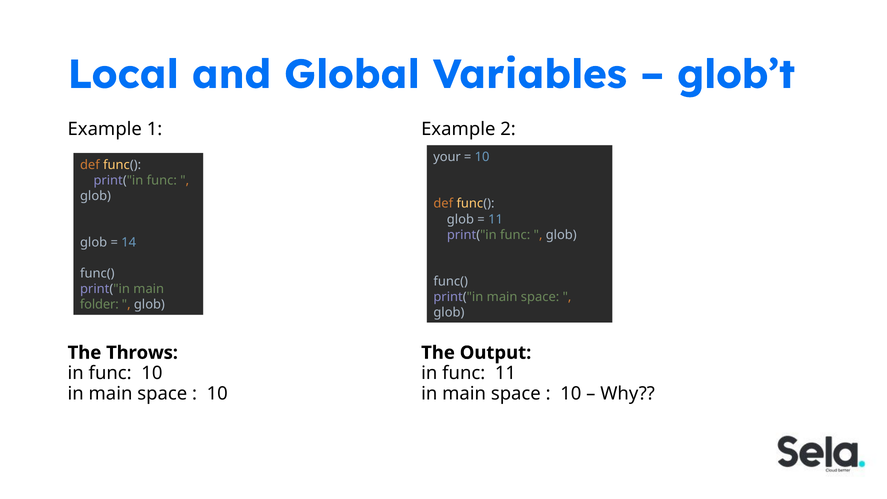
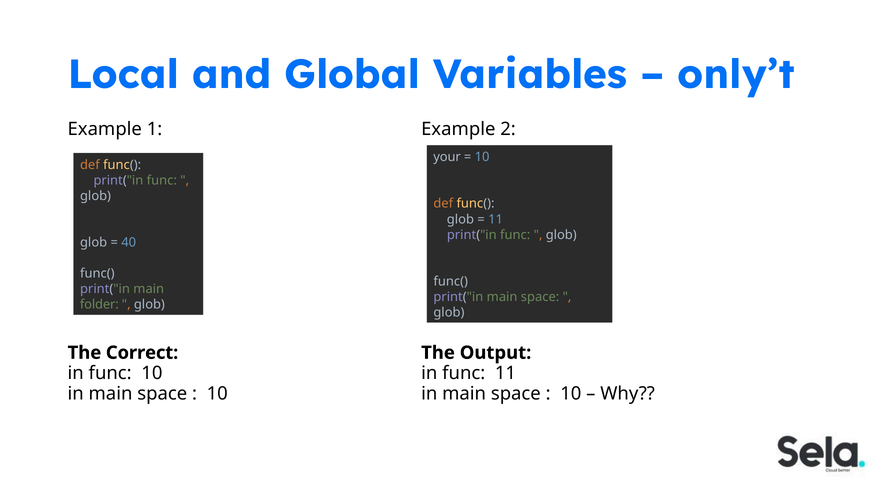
glob’t: glob’t -> only’t (736, 75)
14: 14 -> 40 (129, 243)
Throws: Throws -> Correct (142, 353)
